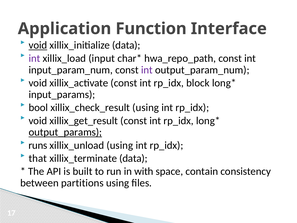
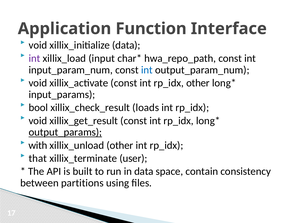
void underline: present -> none (38, 45)
int colour: purple -> blue (147, 70)
rp_idx block: block -> other (198, 83)
xillix_check_result using: using -> loads (146, 107)
runs: runs -> with (38, 145)
xillix_unload using: using -> other (120, 145)
xillix_terminate data: data -> user (133, 158)
in with: with -> data (144, 171)
